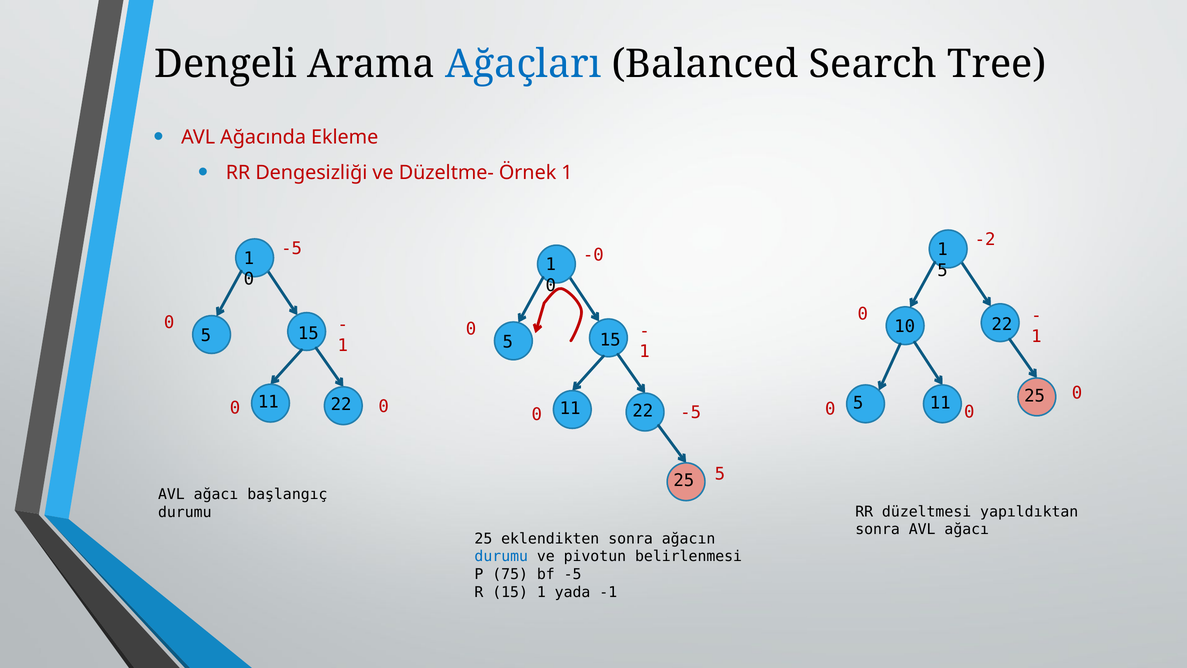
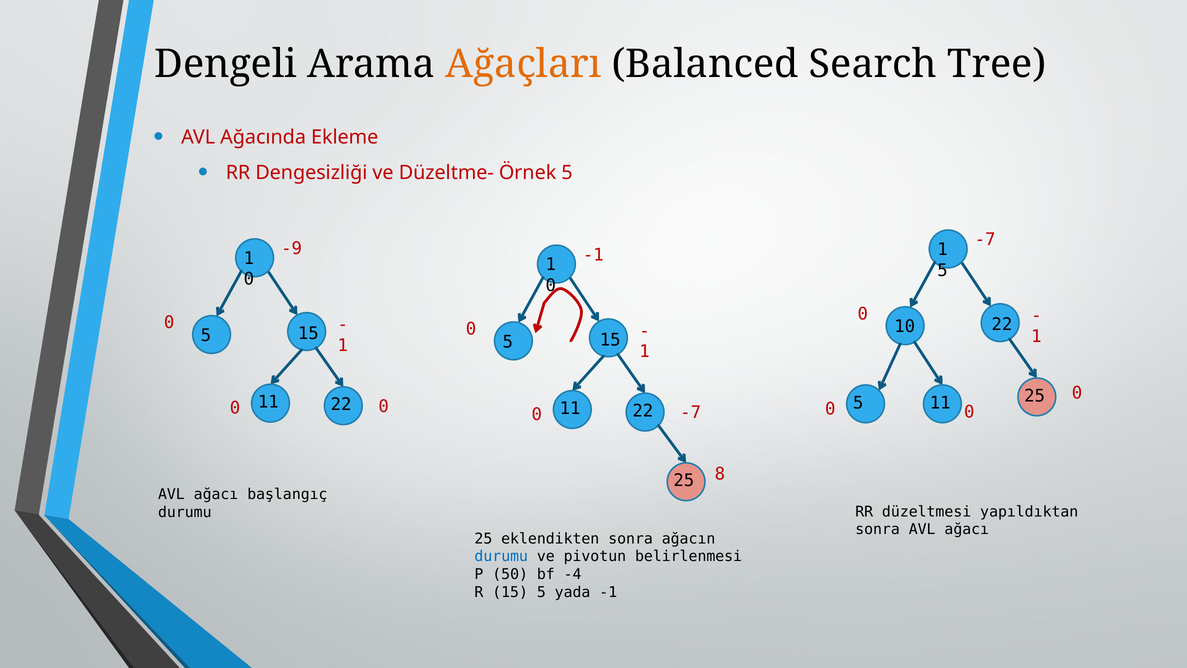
Ağaçları colour: blue -> orange (523, 64)
Örnek 1: 1 -> 5 (567, 173)
-2: -2 -> -7 (985, 240)
-5: -5 -> -9 (292, 248)
-0: -0 -> -1 (593, 255)
-5: -5 -> -7 (691, 412)
25 5: 5 -> 8 (720, 474)
75: 75 -> 50 (510, 574)
bf -5: -5 -> -4 (573, 574)
15 1: 1 -> 5 (541, 592)
